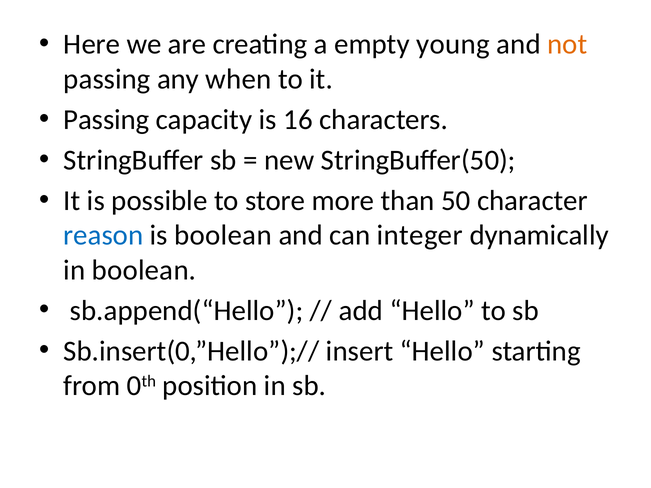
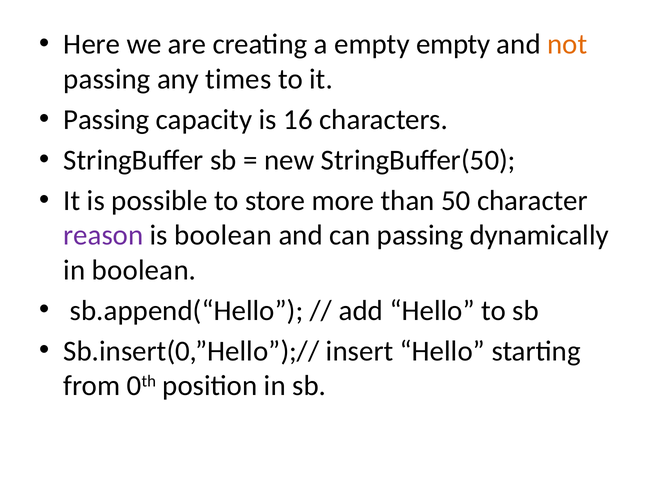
empty young: young -> empty (453, 44)
when: when -> times (238, 79)
reason colour: blue -> purple (103, 235)
can integer: integer -> passing (420, 235)
